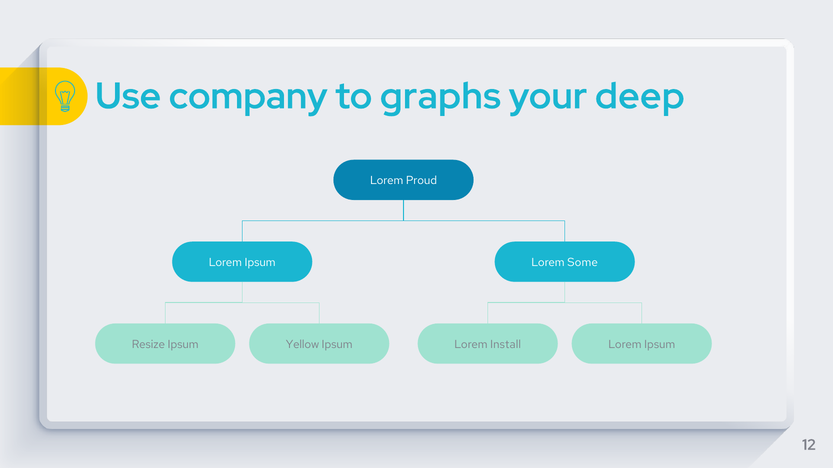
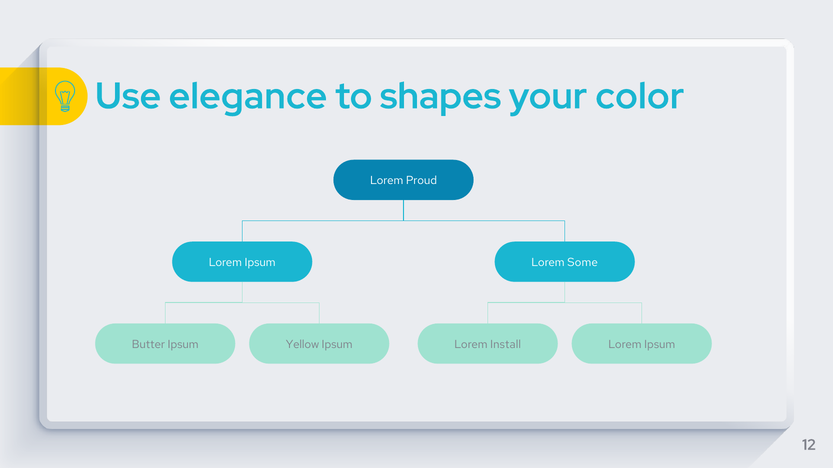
company: company -> elegance (248, 96)
graphs: graphs -> shapes (441, 96)
deep: deep -> color (640, 96)
Resize: Resize -> Butter (148, 345)
